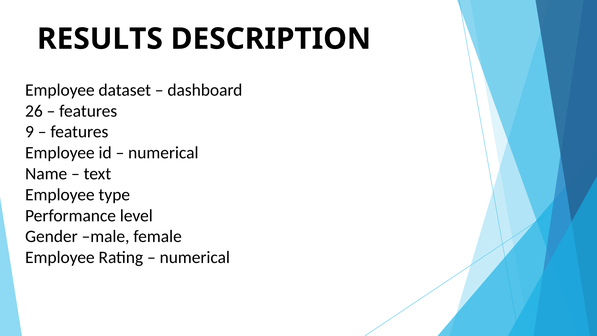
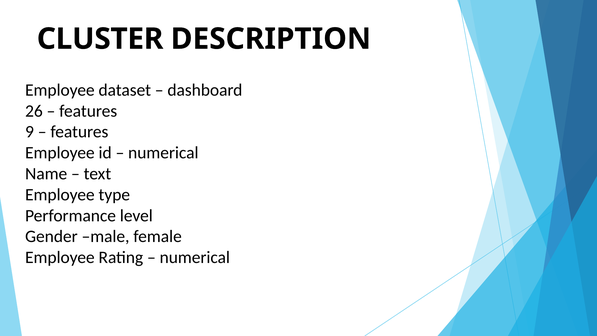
RESULTS: RESULTS -> CLUSTER (100, 39)
